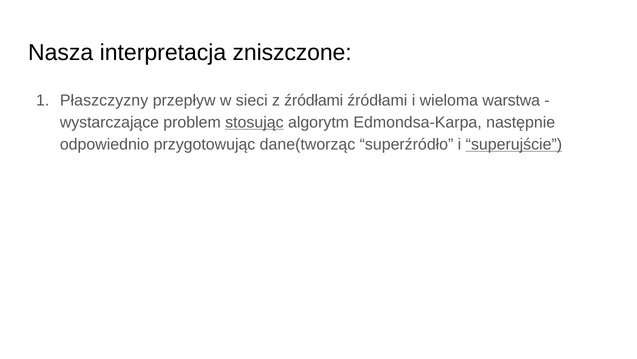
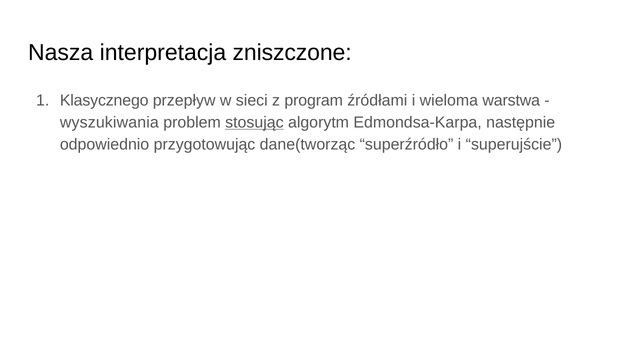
Płaszczyzny: Płaszczyzny -> Klasycznego (104, 100)
z źródłami: źródłami -> program (314, 100)
wystarczające: wystarczające -> wyszukiwania (109, 122)
superujście underline: present -> none (514, 144)
